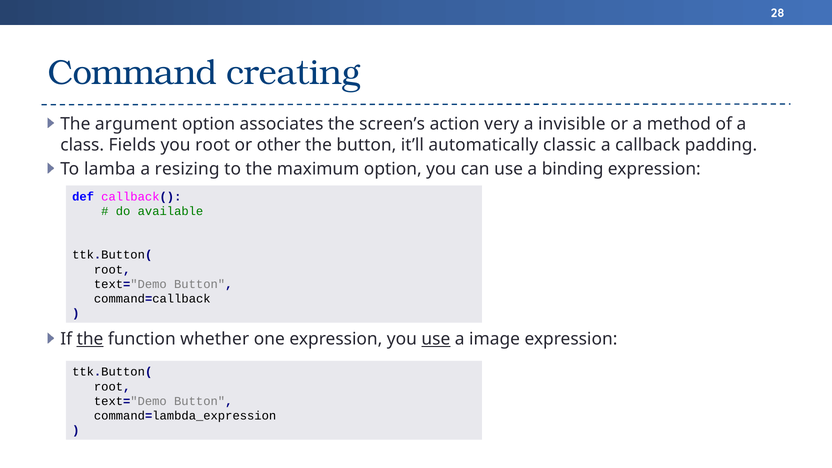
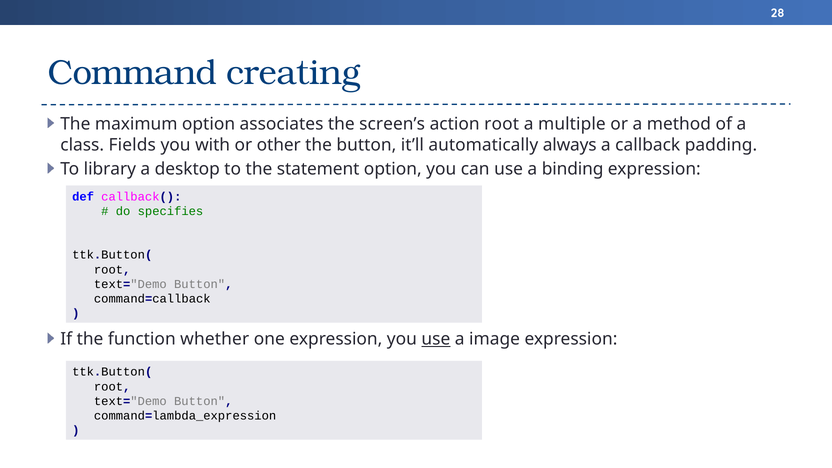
argument: argument -> maximum (136, 124)
action very: very -> root (502, 124)
invisible: invisible -> multiple (572, 124)
you root: root -> with (213, 145)
classic: classic -> always (570, 145)
lamba: lamba -> library (110, 169)
resizing: resizing -> desktop (187, 169)
maximum: maximum -> statement (318, 169)
available: available -> specifies (170, 211)
the underline: present -> none (90, 339)
